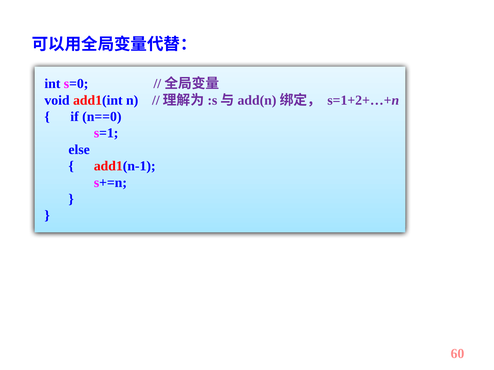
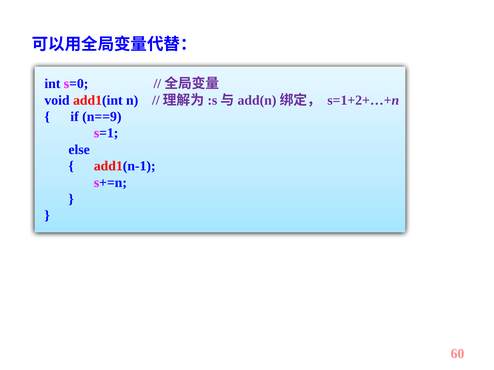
n==0: n==0 -> n==9 (102, 117)
